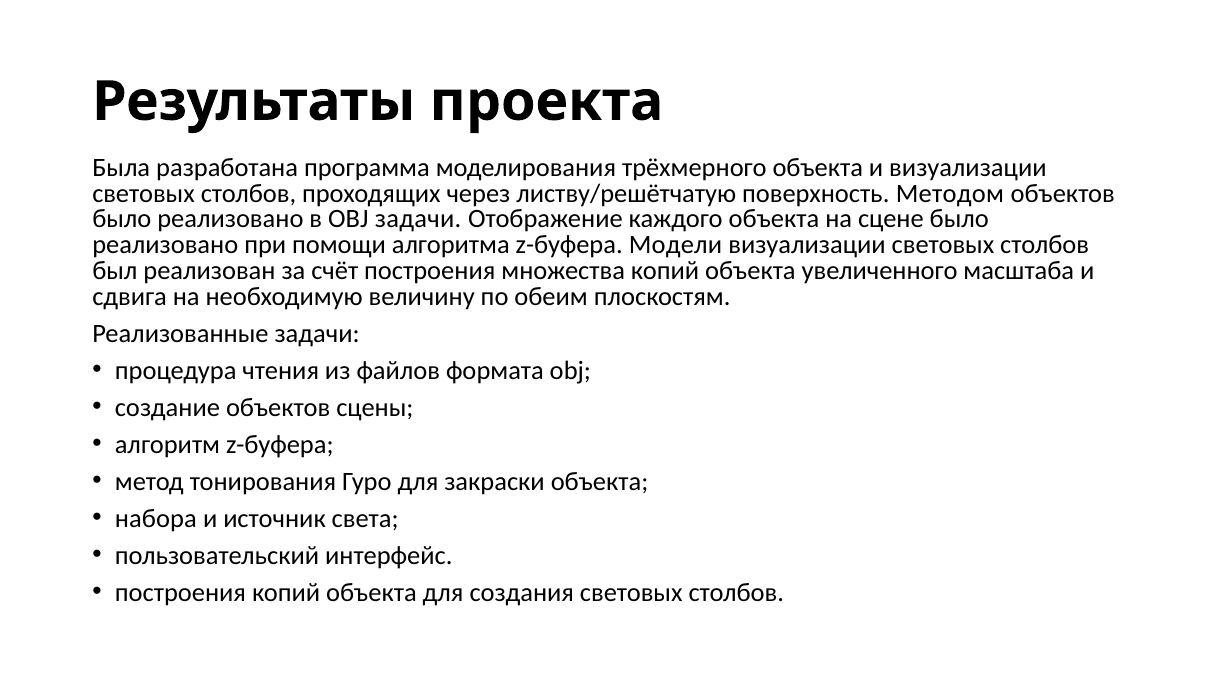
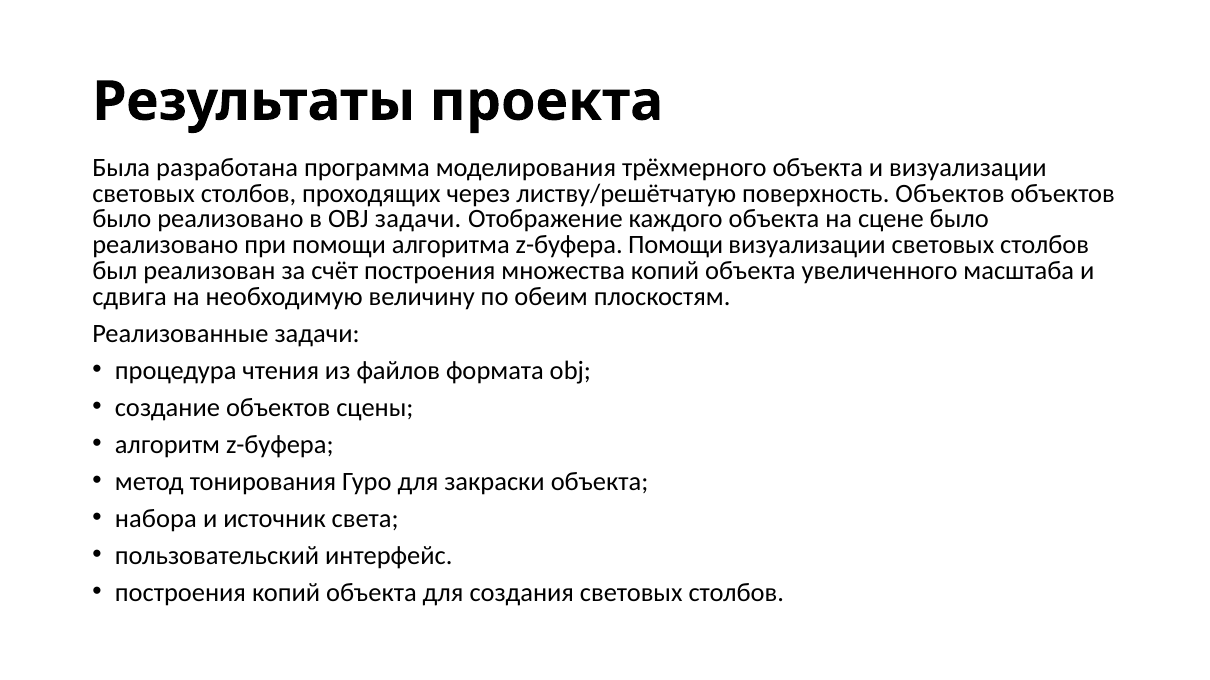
поверхность Методом: Методом -> Объектов (950, 194)
z-буфера Модели: Модели -> Помощи (676, 245)
